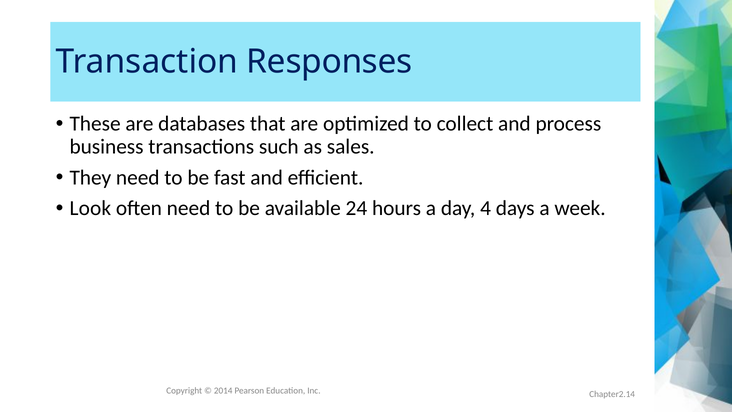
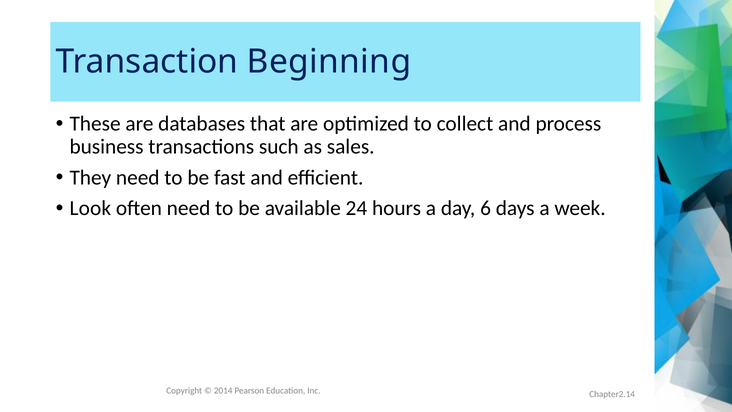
Responses: Responses -> Beginning (329, 61)
4: 4 -> 6 (486, 208)
